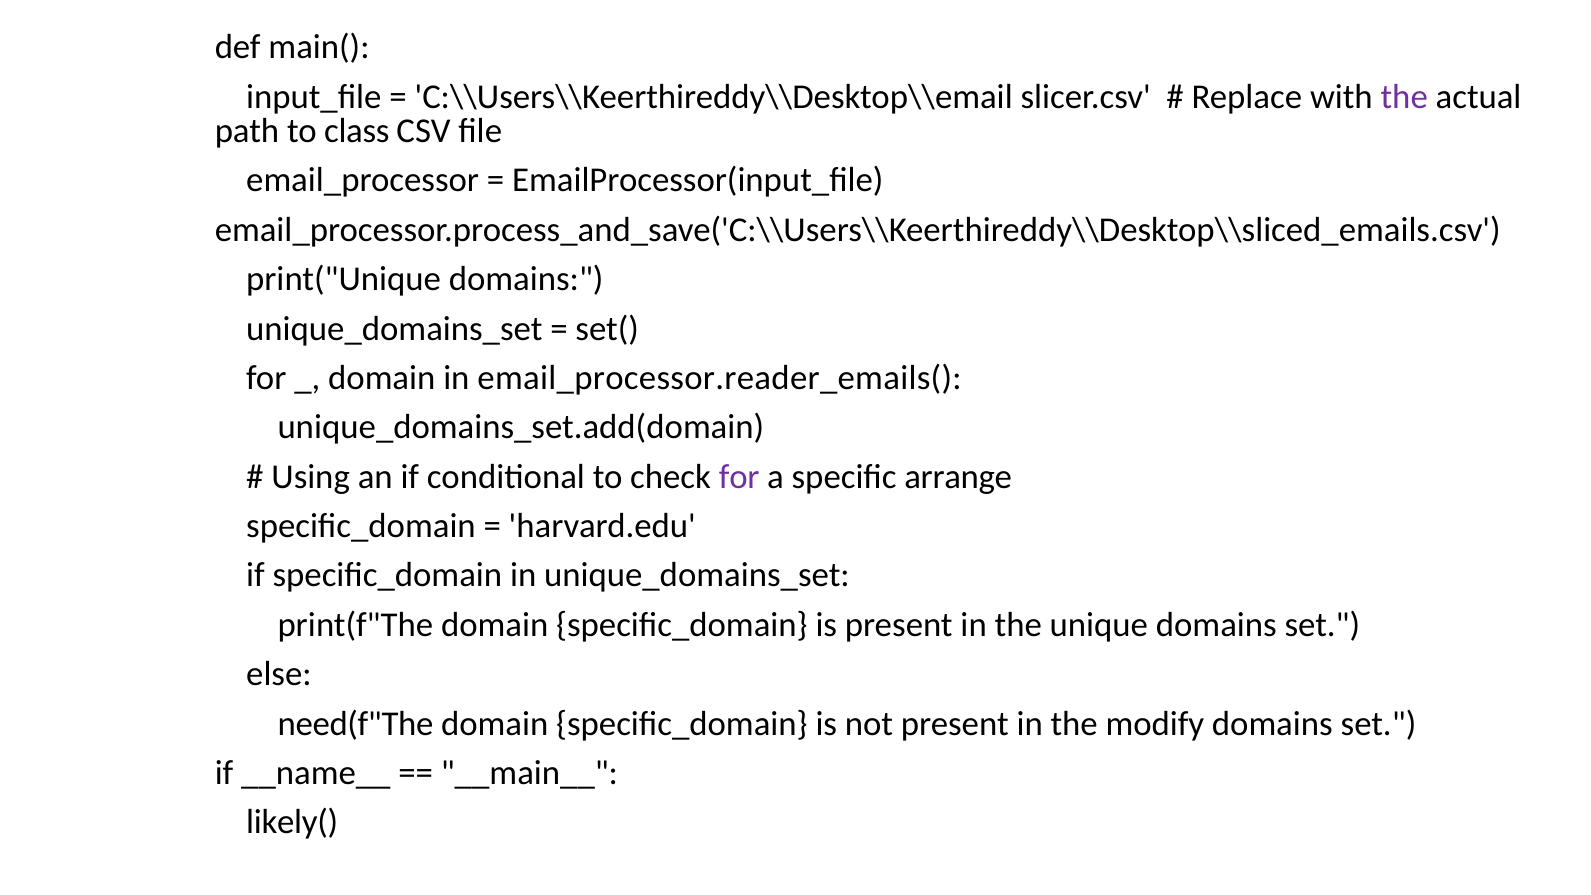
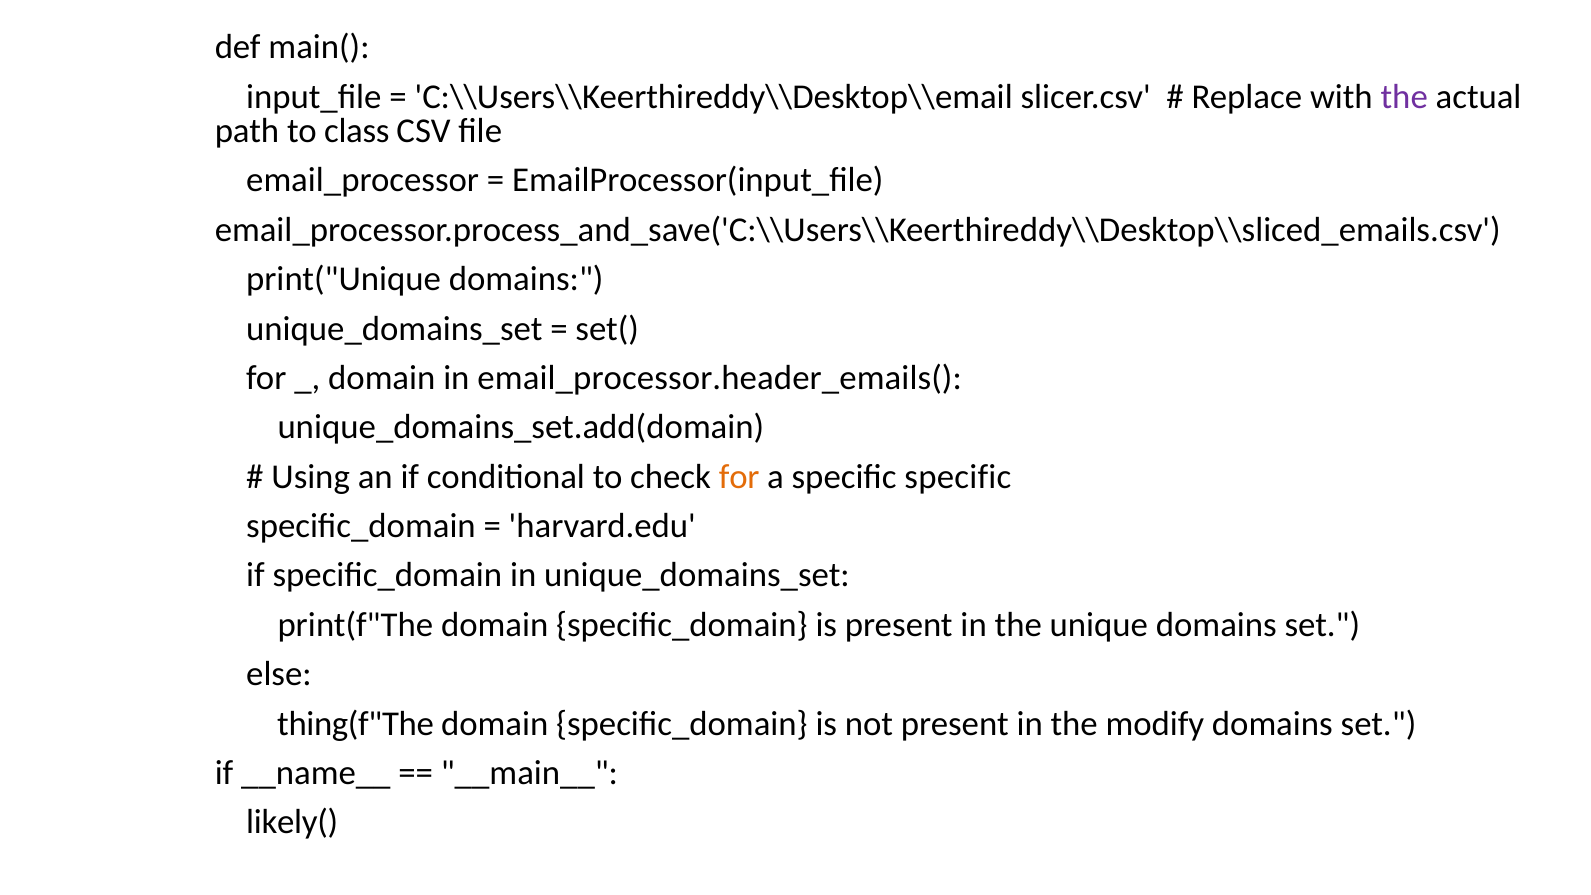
email_processor.reader_emails(: email_processor.reader_emails( -> email_processor.header_emails( (720, 378)
for colour: purple -> orange (739, 477)
specific arrange: arrange -> specific (958, 477)
need(f"The: need(f"The -> thing(f"The (356, 724)
